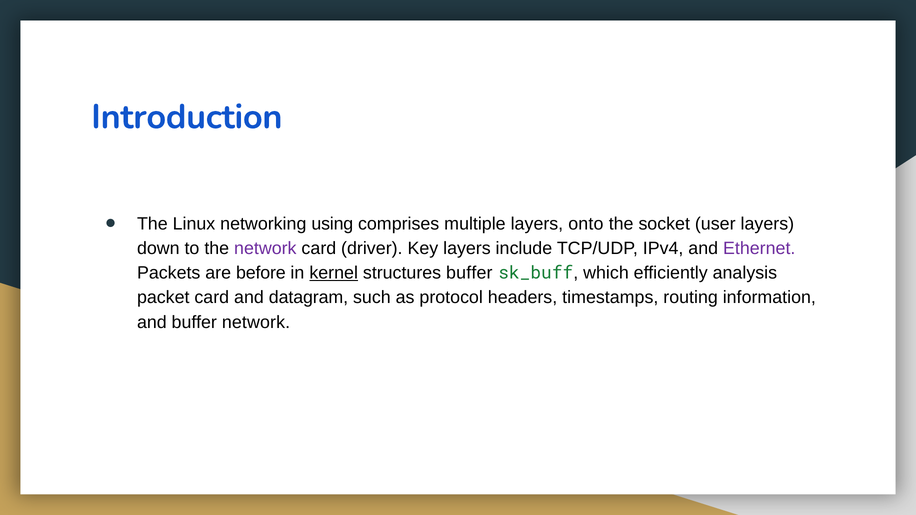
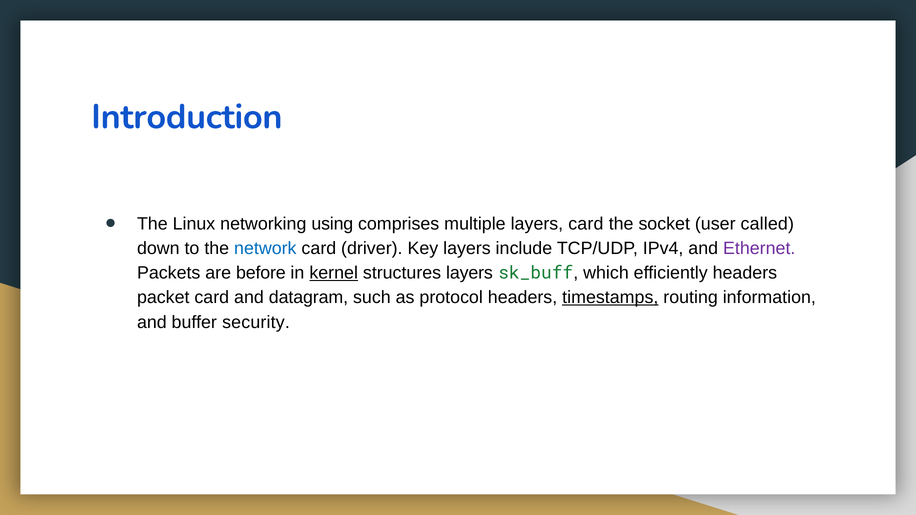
layers onto: onto -> card (586, 224)
user layers: layers -> called (767, 224)
network colour: purple -> blue (265, 248)
structures buffer: buffer -> layers (469, 273)
efficiently analysis: analysis -> headers (745, 273)
timestamps underline: none -> present (610, 298)
buffer network: network -> security (256, 322)
